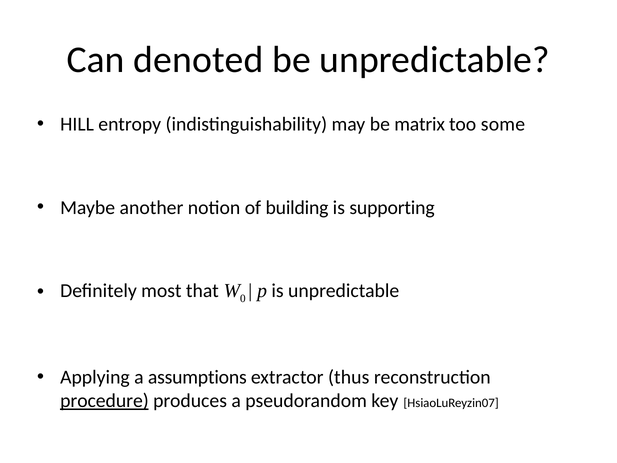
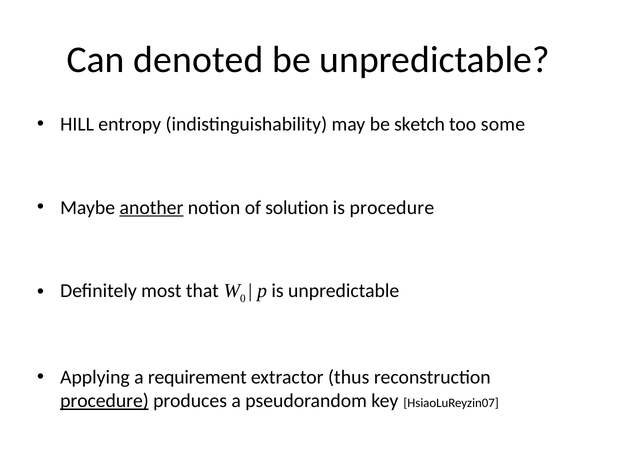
matrix: matrix -> sketch (420, 124)
another underline: none -> present (151, 207)
building: building -> solution (297, 207)
is supporting: supporting -> procedure (392, 207)
assumptions: assumptions -> requirement (197, 377)
